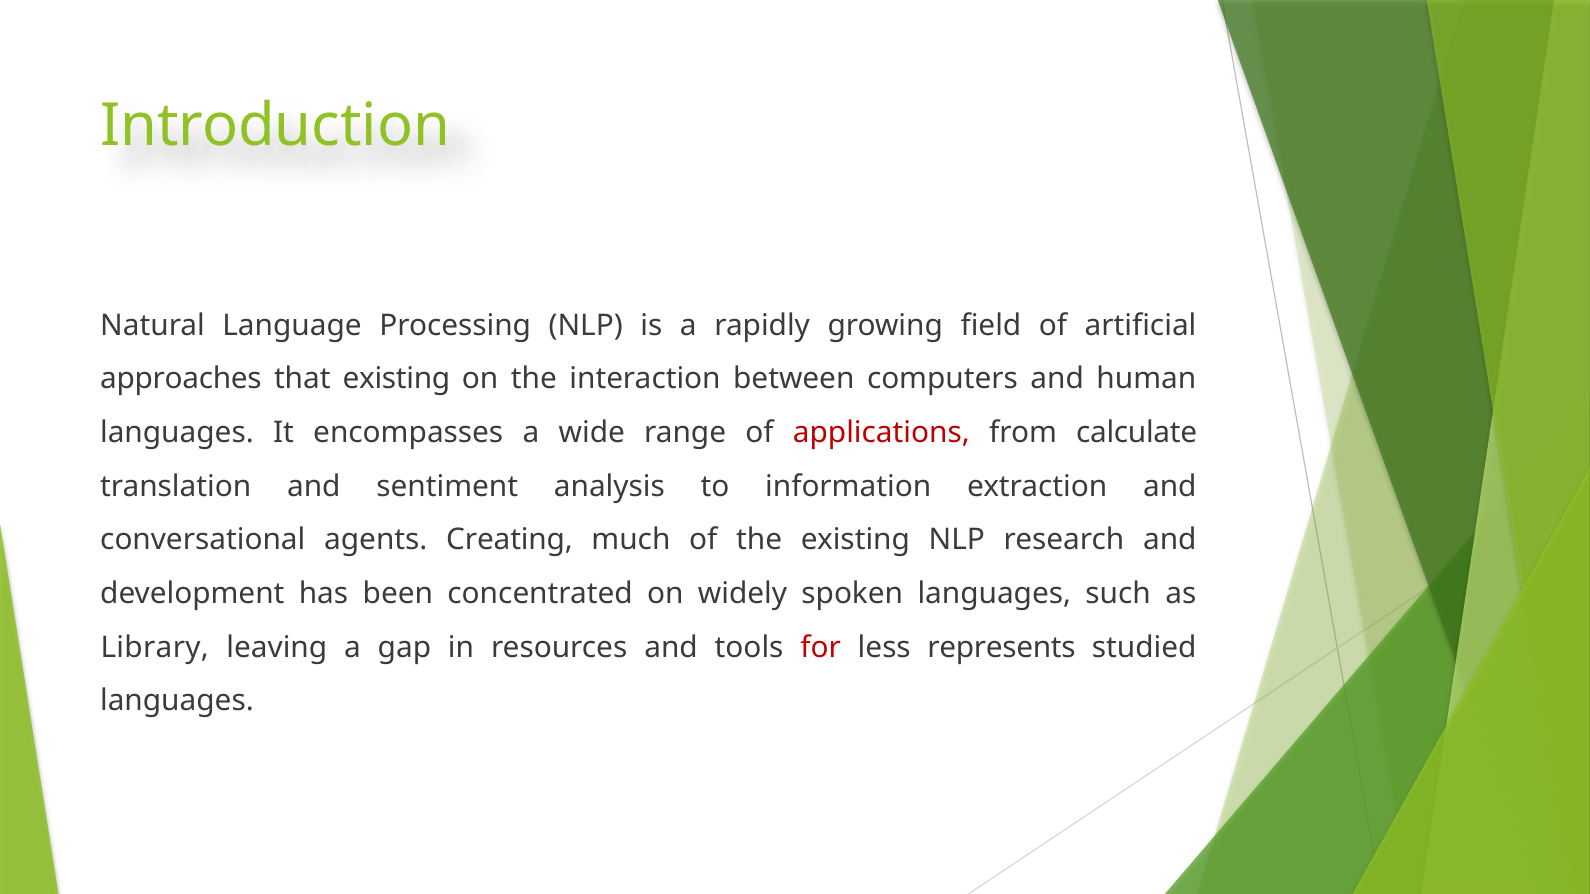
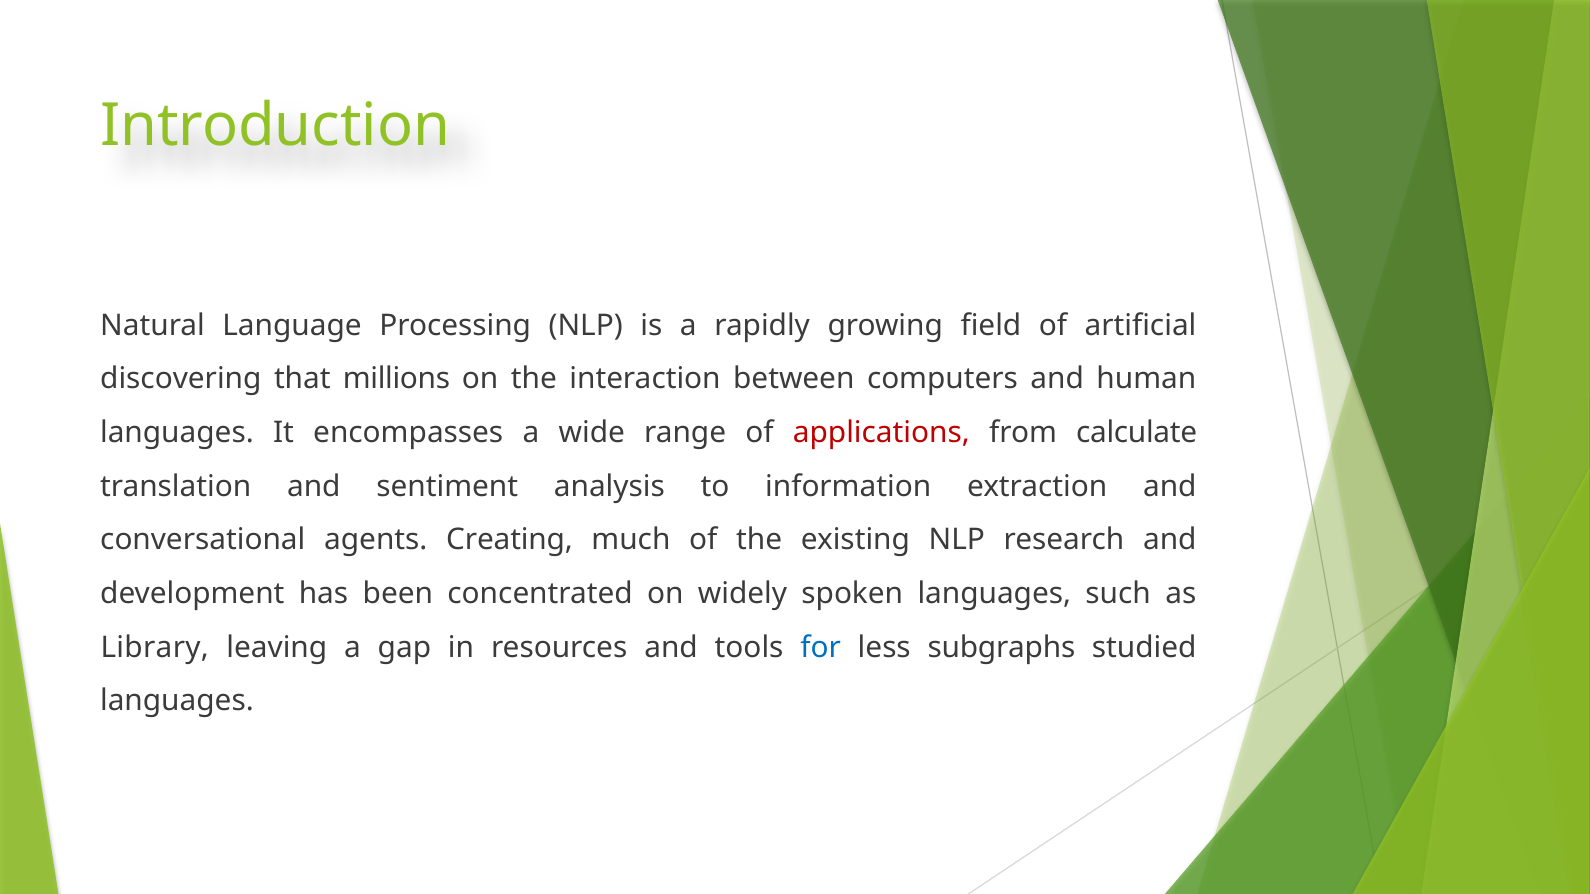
approaches: approaches -> discovering (181, 379)
that existing: existing -> millions (396, 379)
for colour: red -> blue (821, 648)
represents: represents -> subgraphs (1001, 648)
